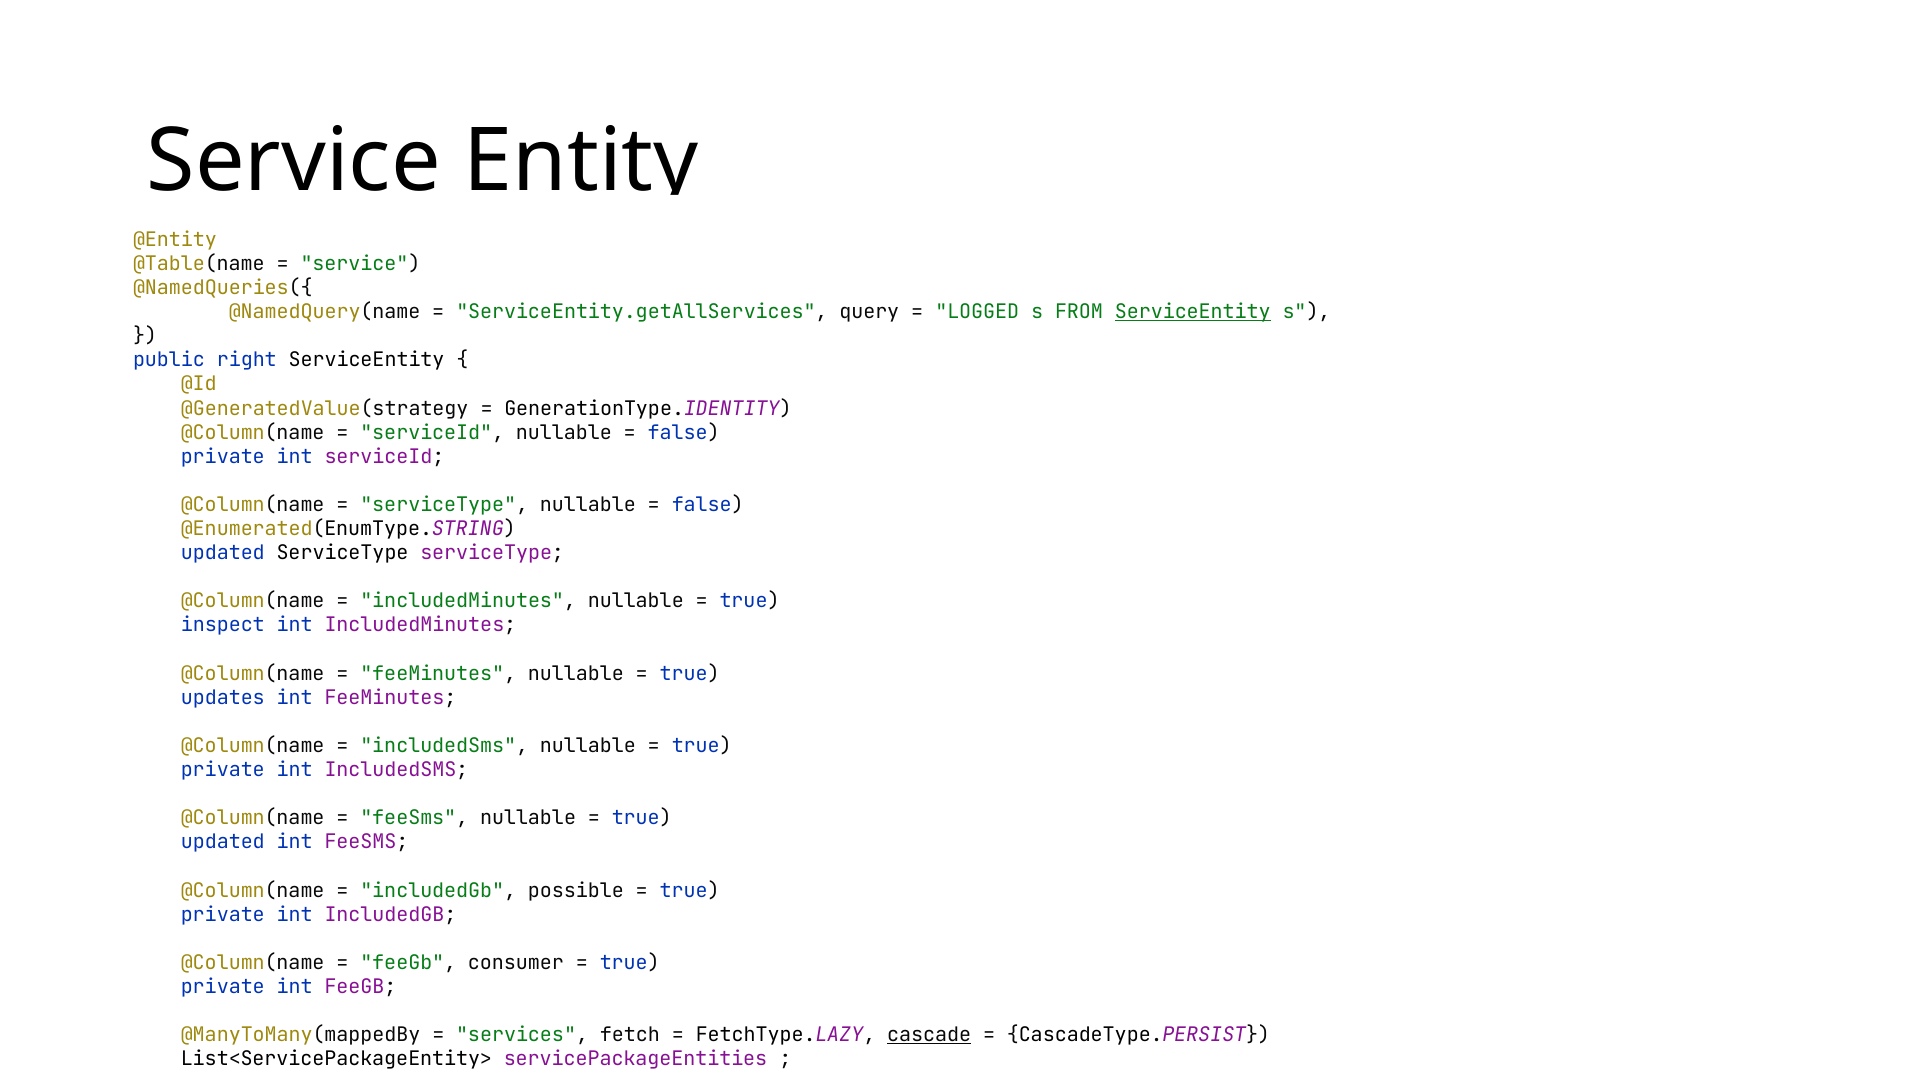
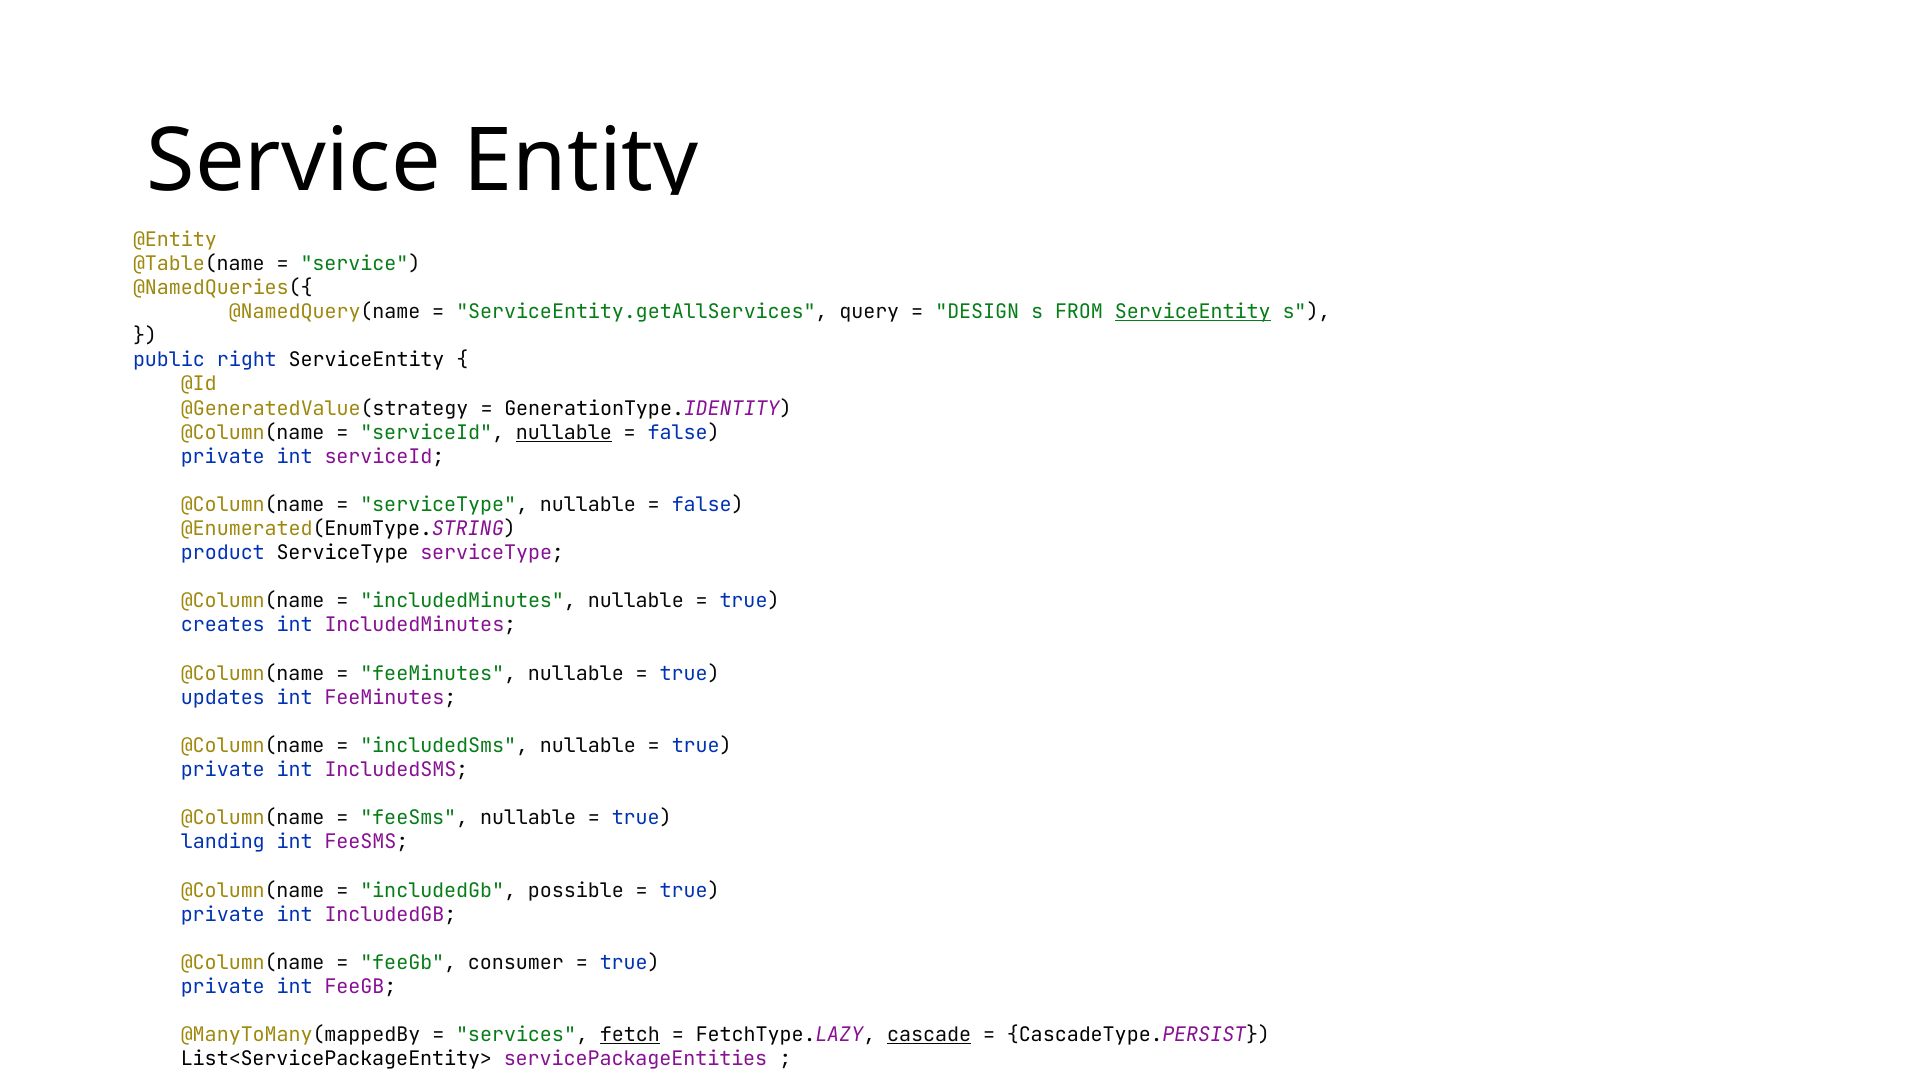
LOGGED: LOGGED -> DESIGN (977, 312)
nullable underline: none -> present (564, 432)
updated: updated -> product (223, 553)
inspect: inspect -> creates (223, 625)
updated: updated -> landing (223, 842)
fetch underline: none -> present (630, 1035)
